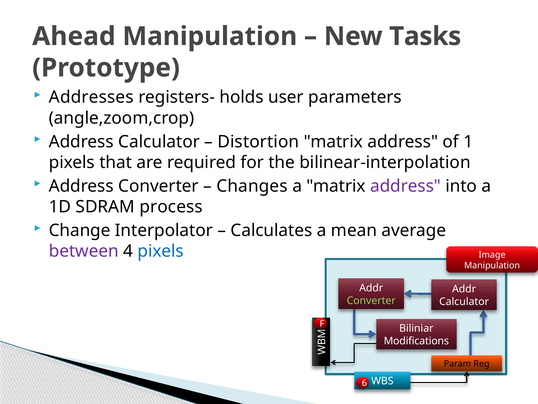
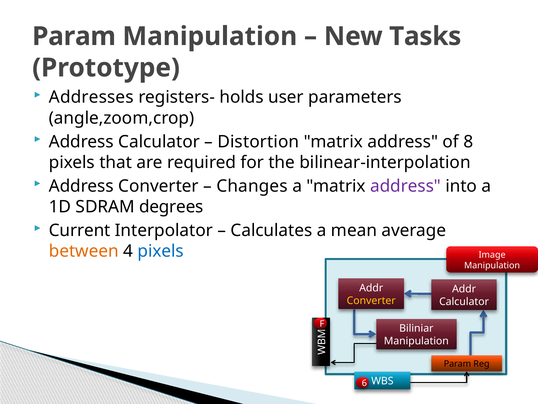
Ahead: Ahead -> Param (74, 36)
1: 1 -> 8 (468, 142)
process: process -> degrees (171, 207)
Change: Change -> Current (80, 230)
between colour: purple -> orange (84, 251)
Converter colour: light green -> yellow (371, 300)
Modifications: Modifications -> Manipulation (416, 341)
